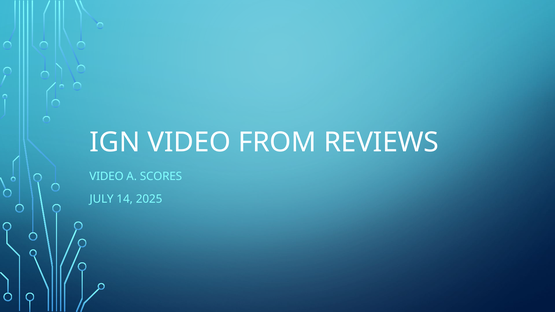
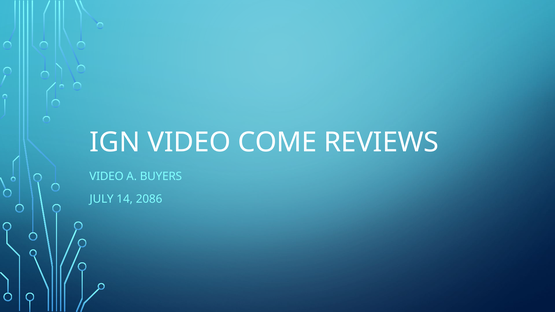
FROM: FROM -> COME (277, 143)
SCORES: SCORES -> BUYERS (161, 177)
2025: 2025 -> 2086 (149, 199)
